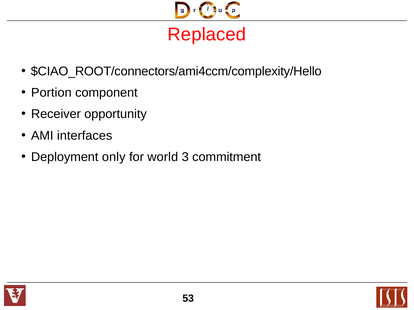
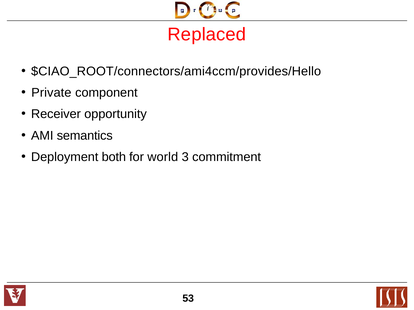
$CIAO_ROOT/connectors/ami4ccm/complexity/Hello: $CIAO_ROOT/connectors/ami4ccm/complexity/Hello -> $CIAO_ROOT/connectors/ami4ccm/provides/Hello (176, 71)
Portion: Portion -> Private (51, 93)
interfaces: interfaces -> semantics (85, 136)
only: only -> both (114, 157)
